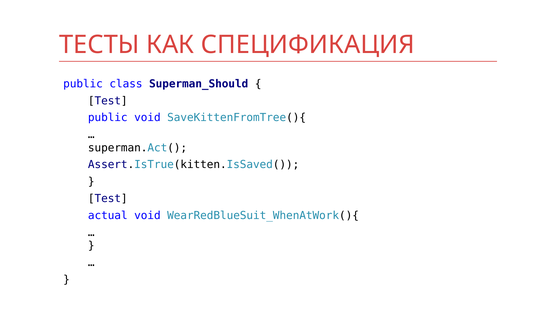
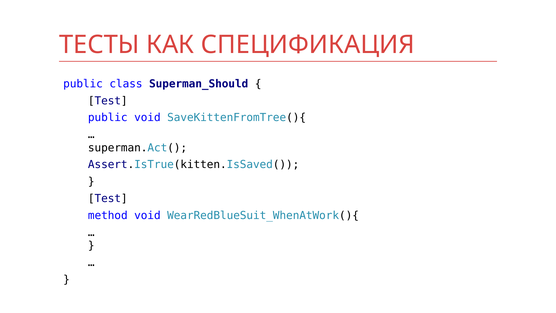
actual: actual -> method (108, 215)
